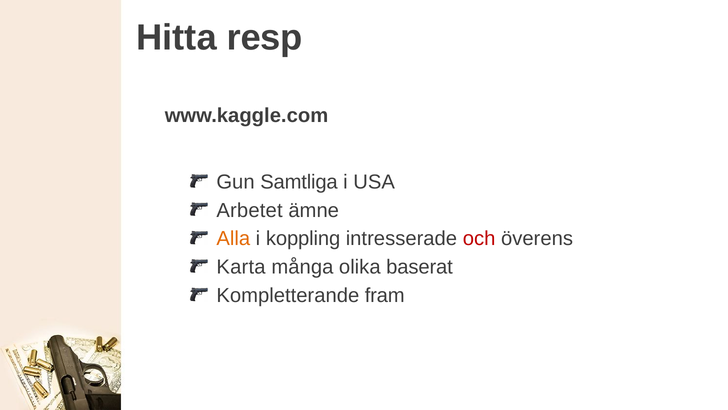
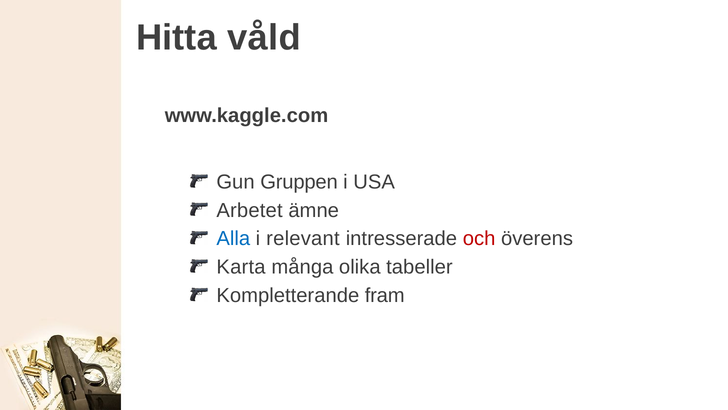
resp: resp -> våld (264, 38)
Samtliga: Samtliga -> Gruppen (299, 182)
Alla colour: orange -> blue (233, 238)
koppling: koppling -> relevant (303, 238)
baserat: baserat -> tabeller (419, 267)
